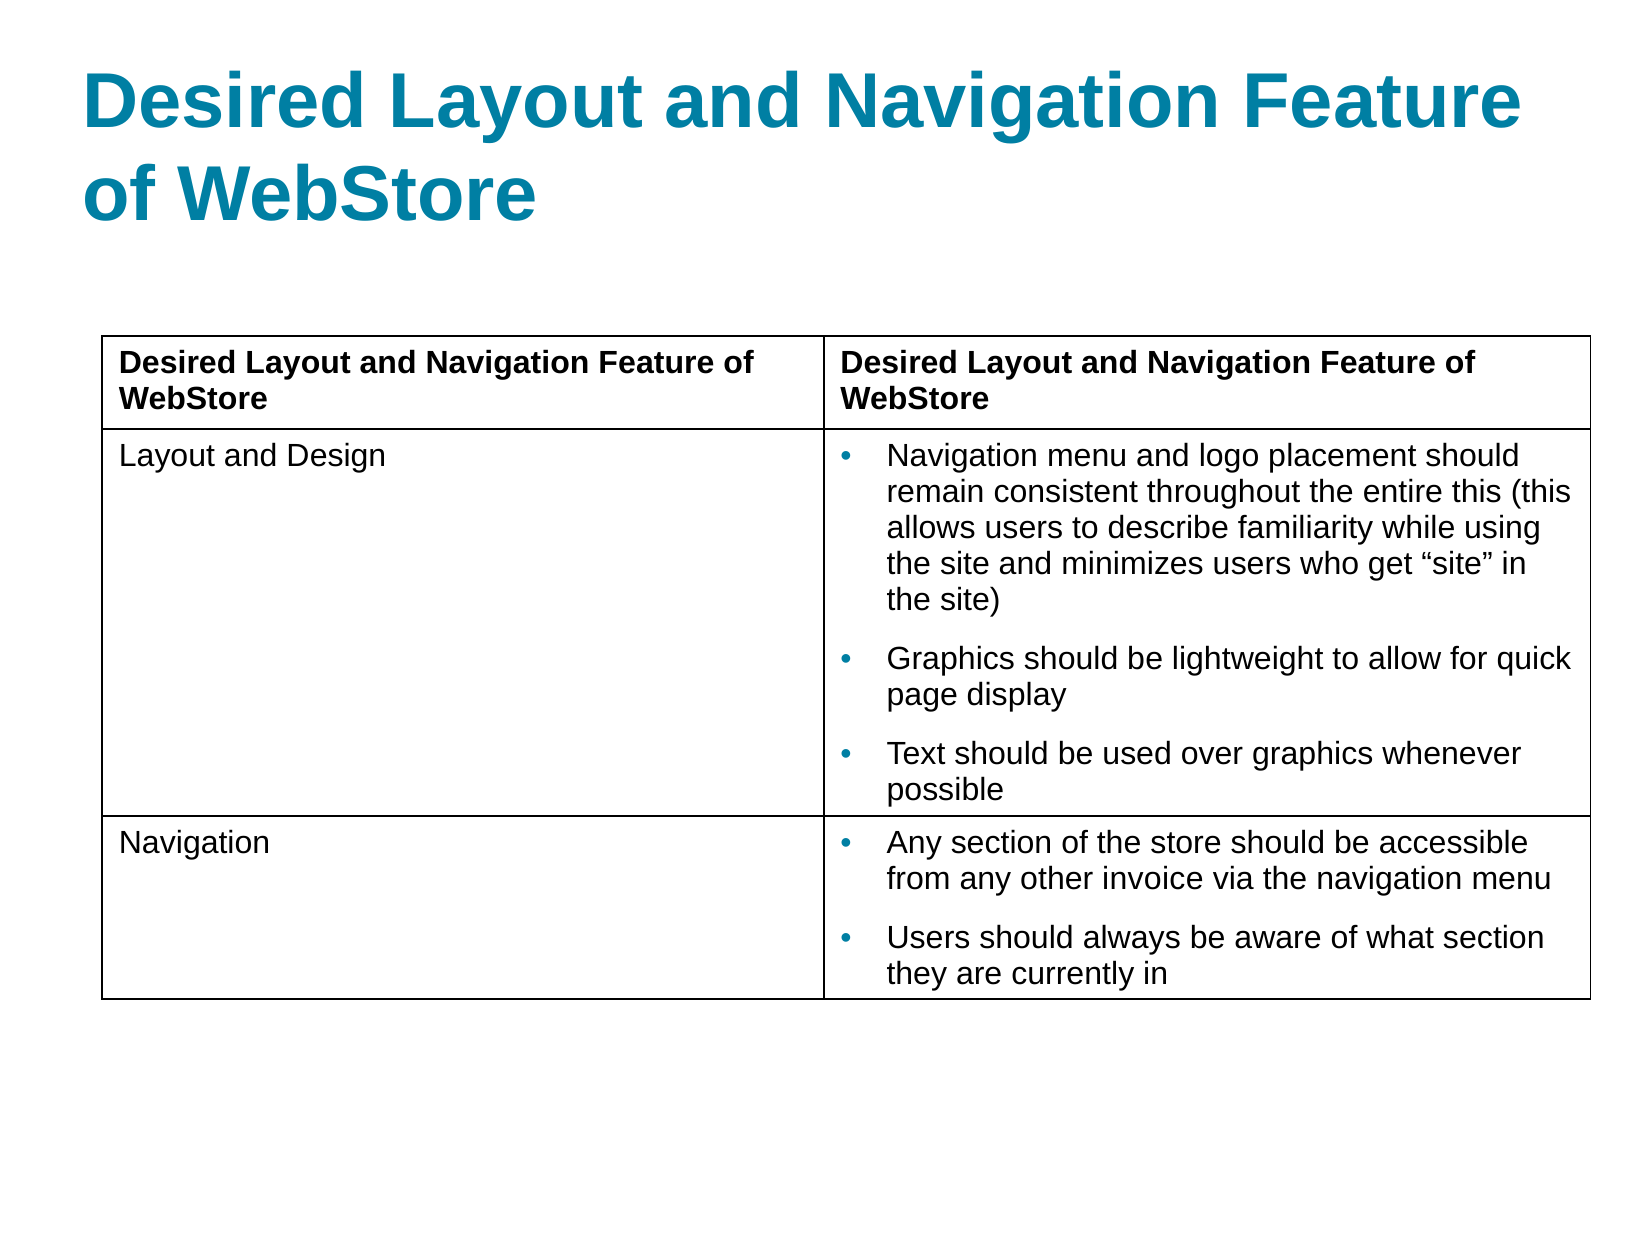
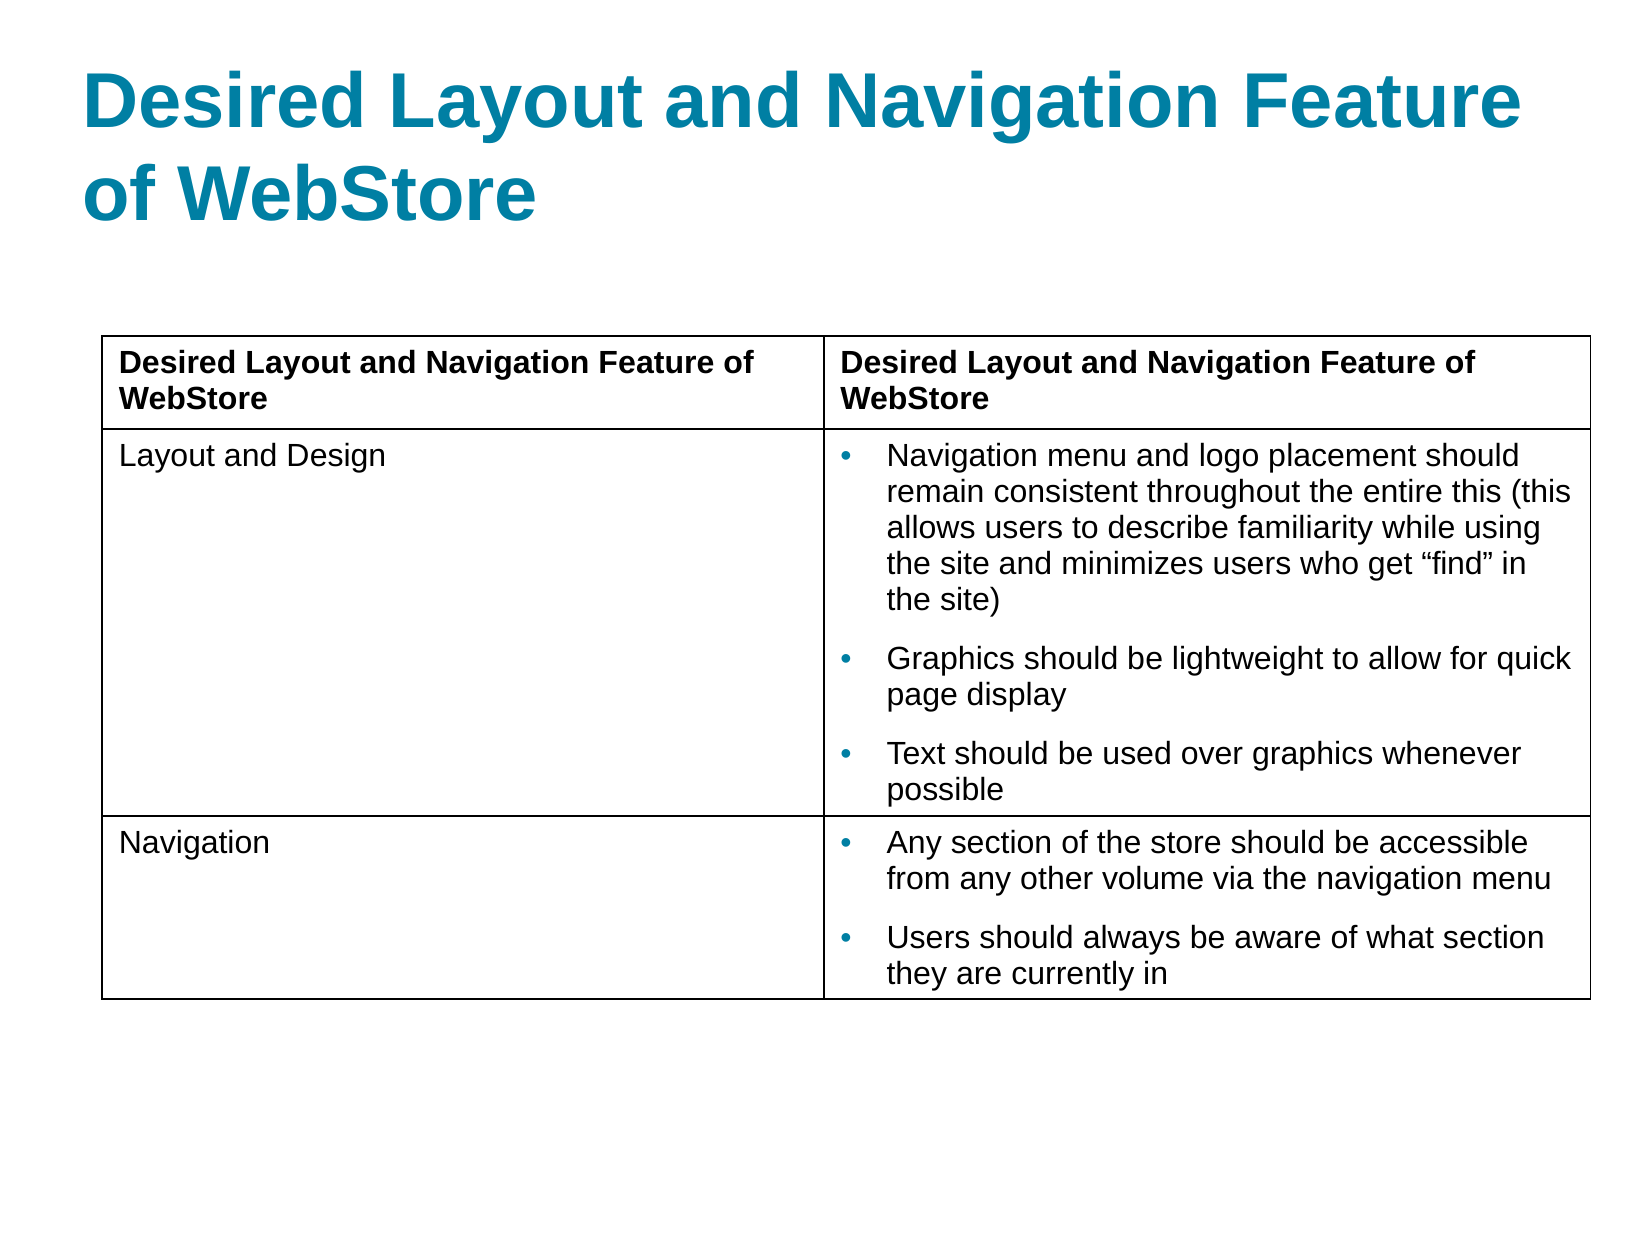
get site: site -> find (1457, 564)
invoice: invoice -> volume (1153, 879)
